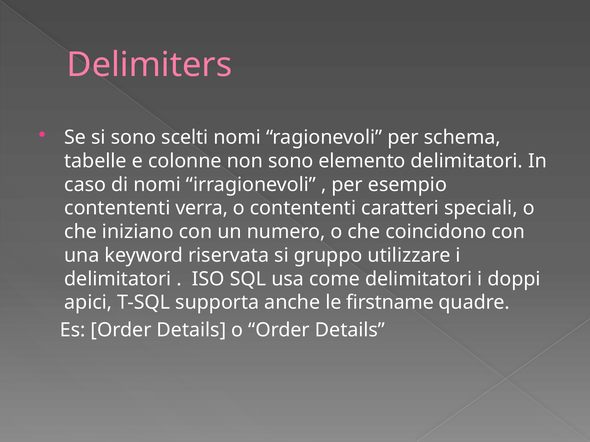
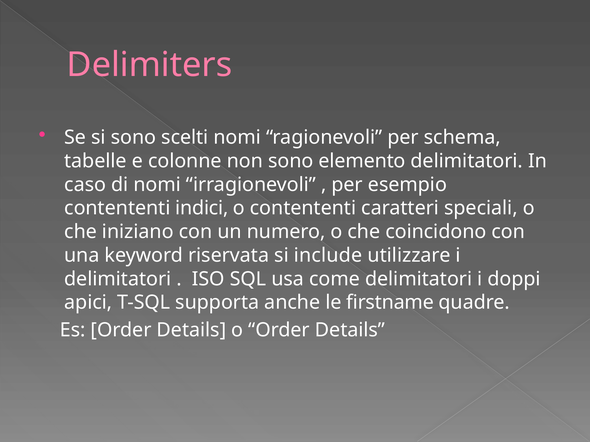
verra: verra -> indici (202, 208)
gruppo: gruppo -> include (328, 256)
